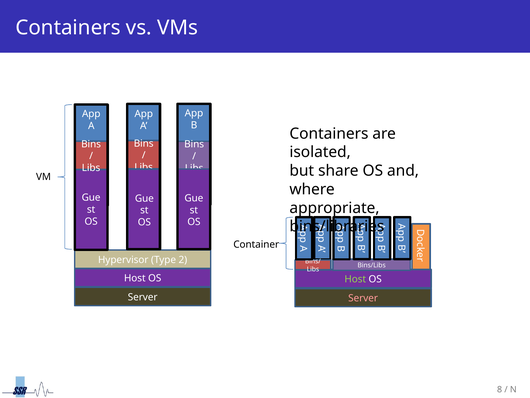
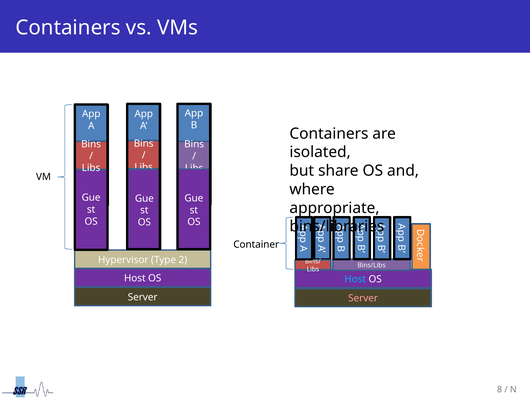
Host colour: light green -> light blue (355, 279)
